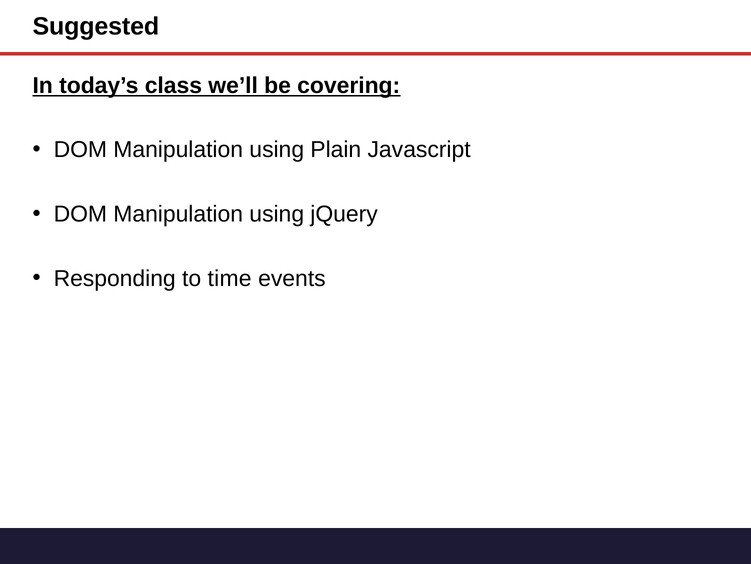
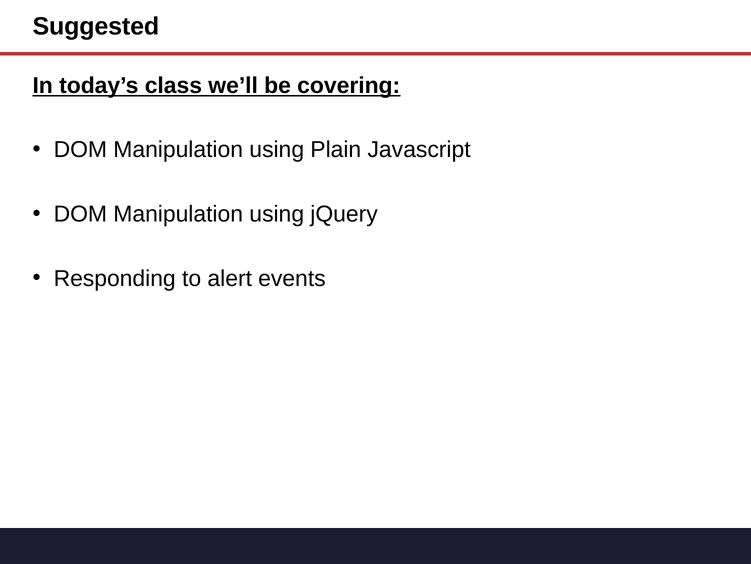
time: time -> alert (230, 278)
